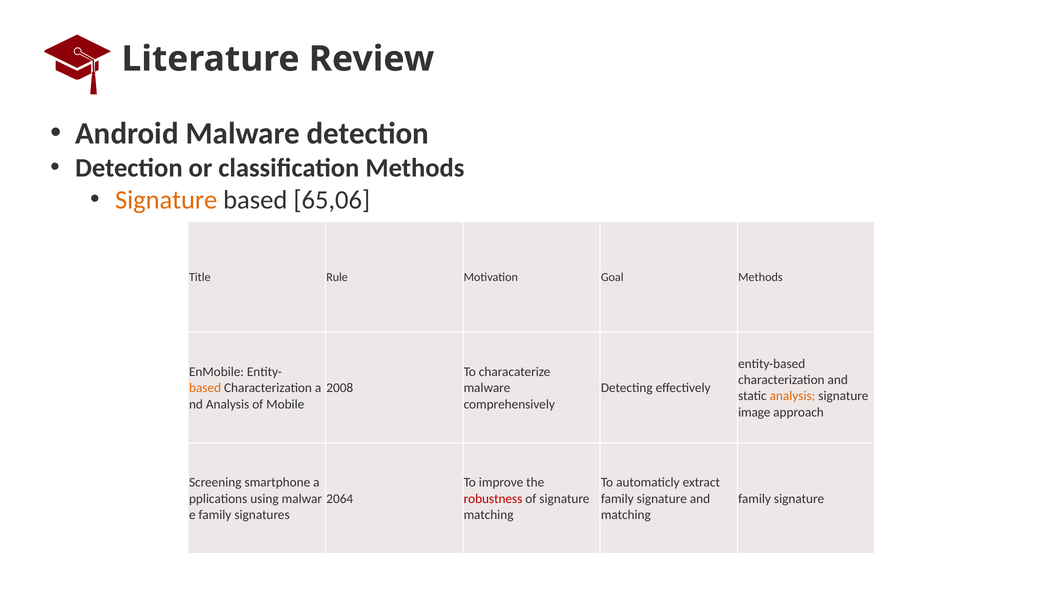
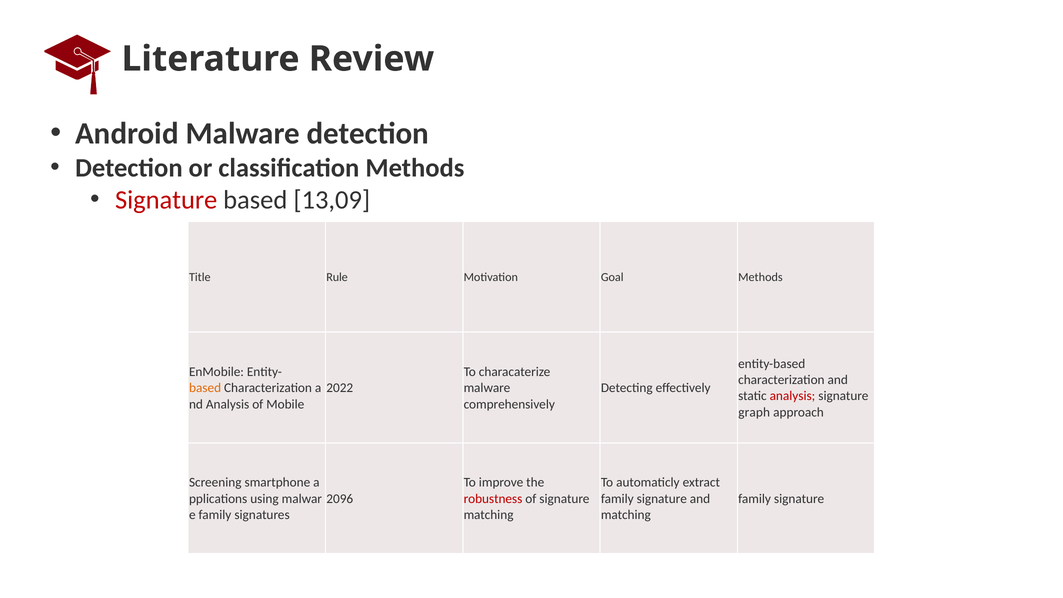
Signature colour: orange -> red (166, 200)
65,06: 65,06 -> 13,09 (332, 200)
2008: 2008 -> 2022 (340, 388)
analysis colour: orange -> red (792, 396)
image: image -> graph (754, 412)
2064: 2064 -> 2096 (340, 499)
